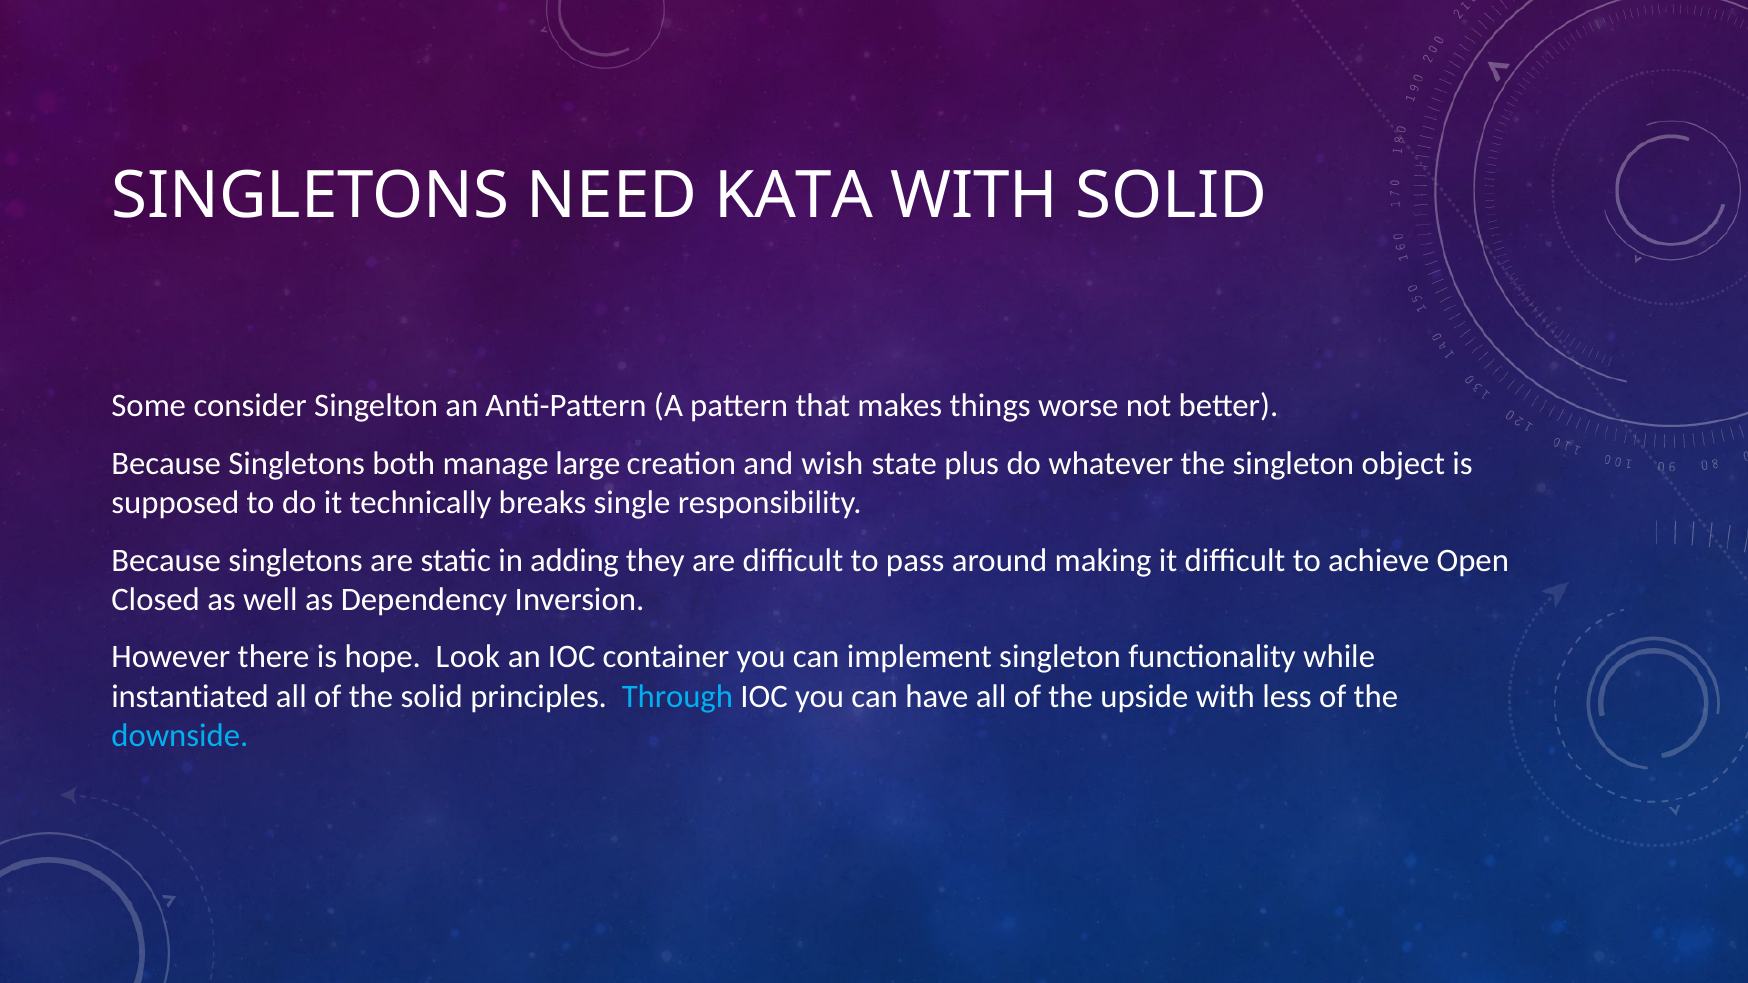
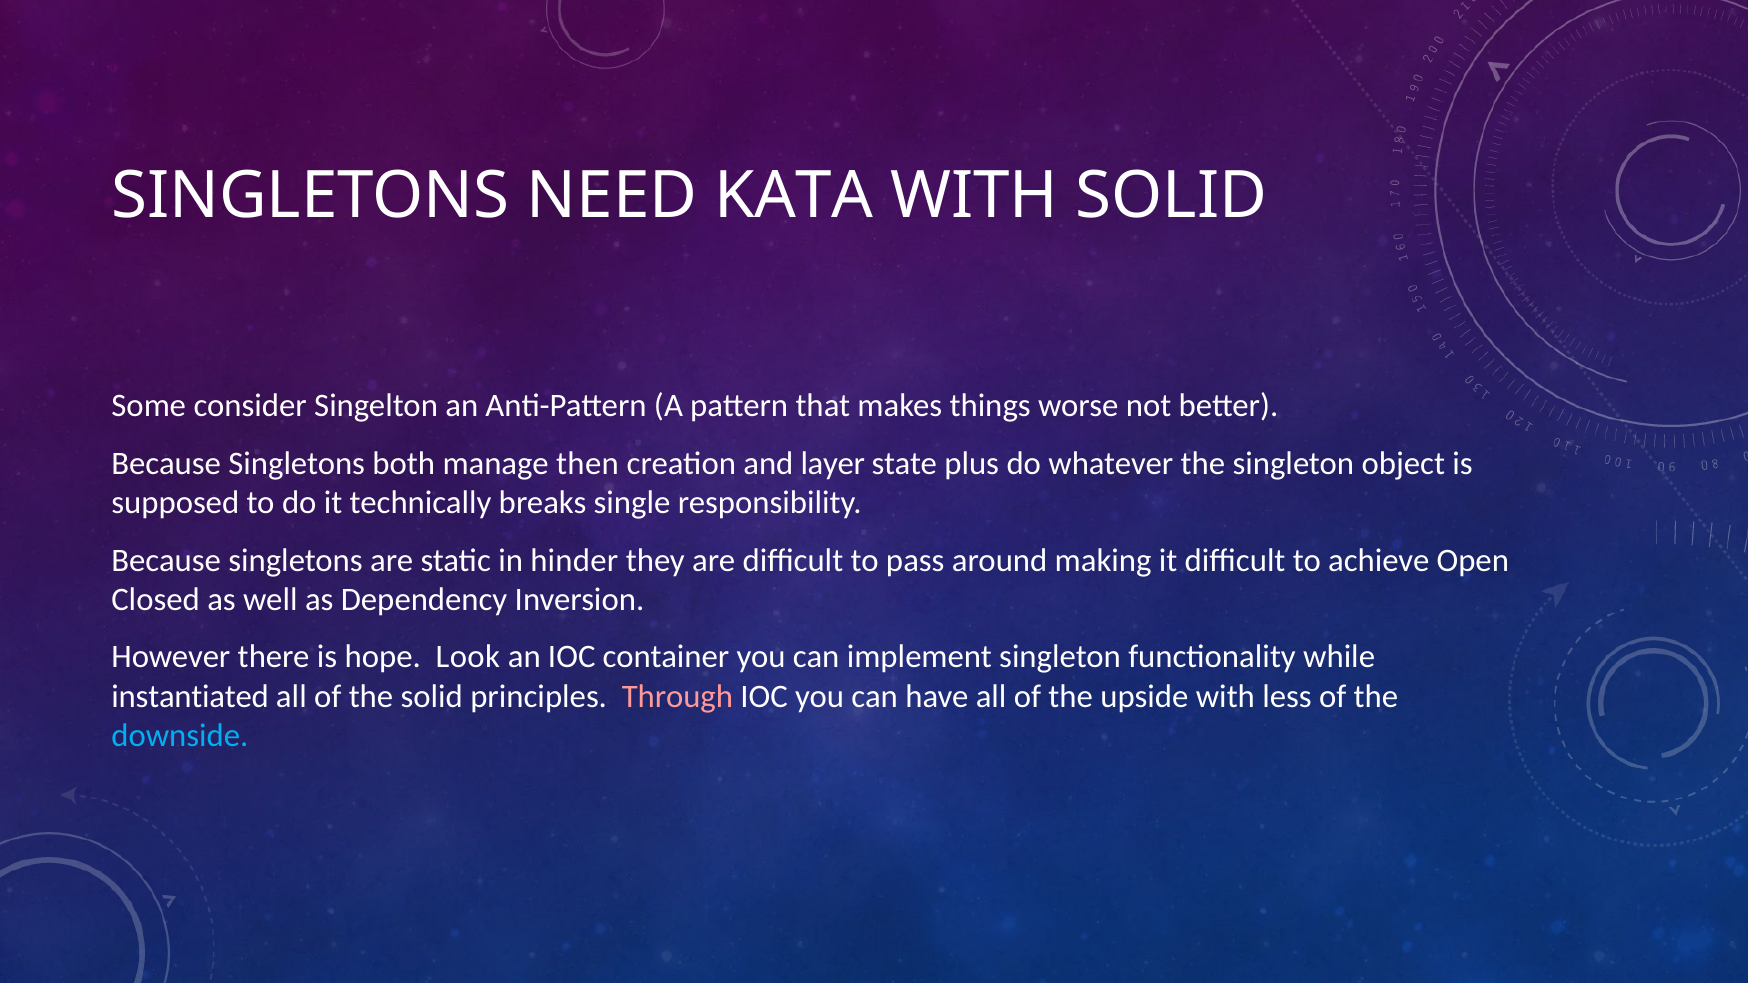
large: large -> then (588, 464)
wish: wish -> layer (833, 464)
adding: adding -> hinder (574, 560)
Through colour: light blue -> pink (677, 697)
